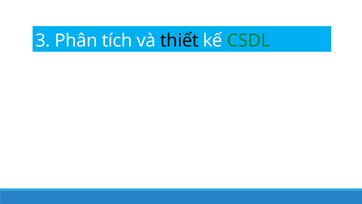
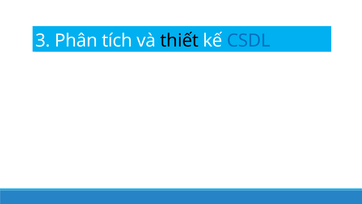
CSDL colour: green -> blue (249, 41)
